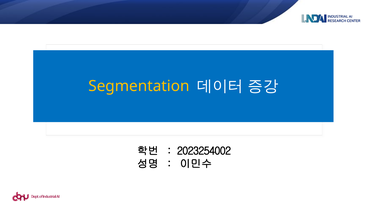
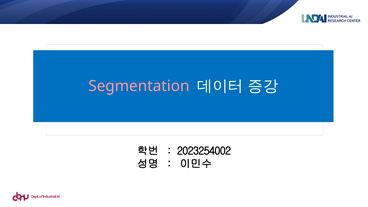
Segmentation colour: yellow -> pink (139, 86)
